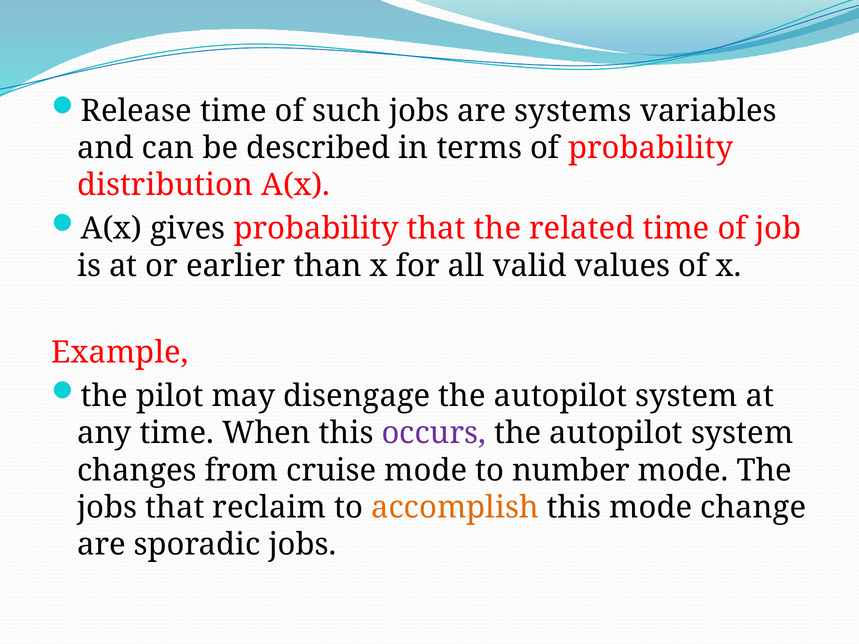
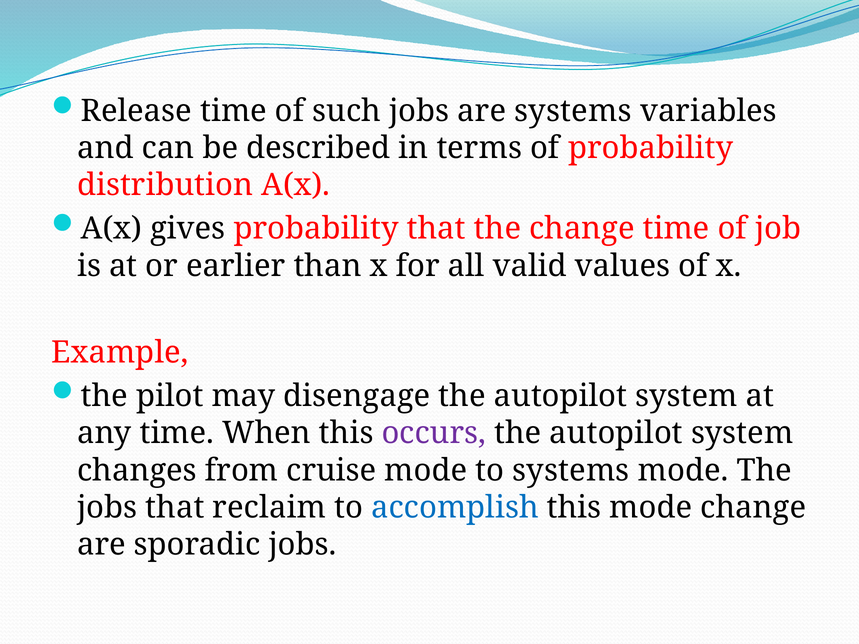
the related: related -> change (582, 229)
to number: number -> systems (571, 470)
accomplish colour: orange -> blue (455, 508)
